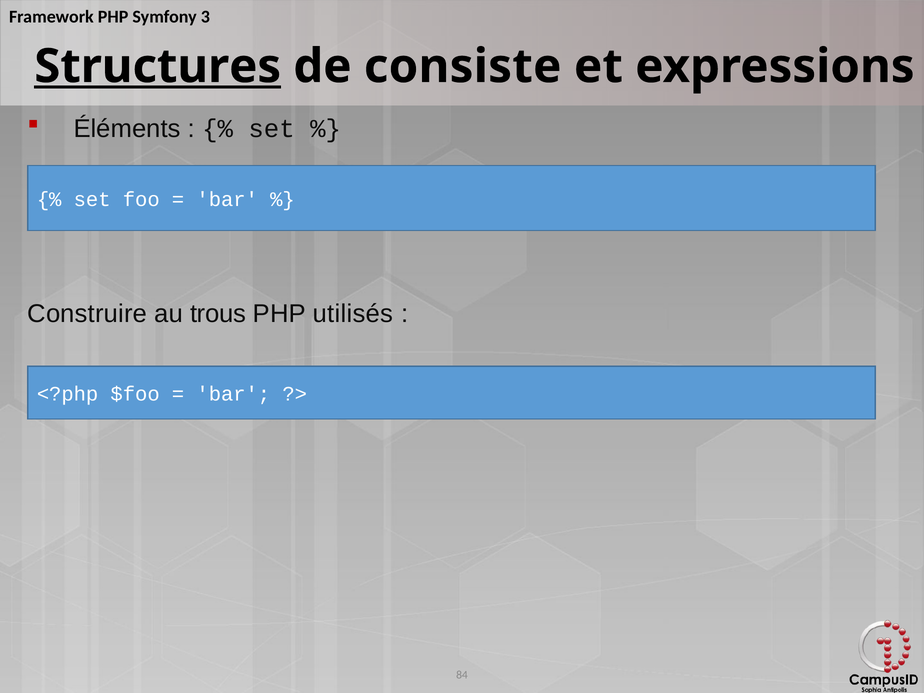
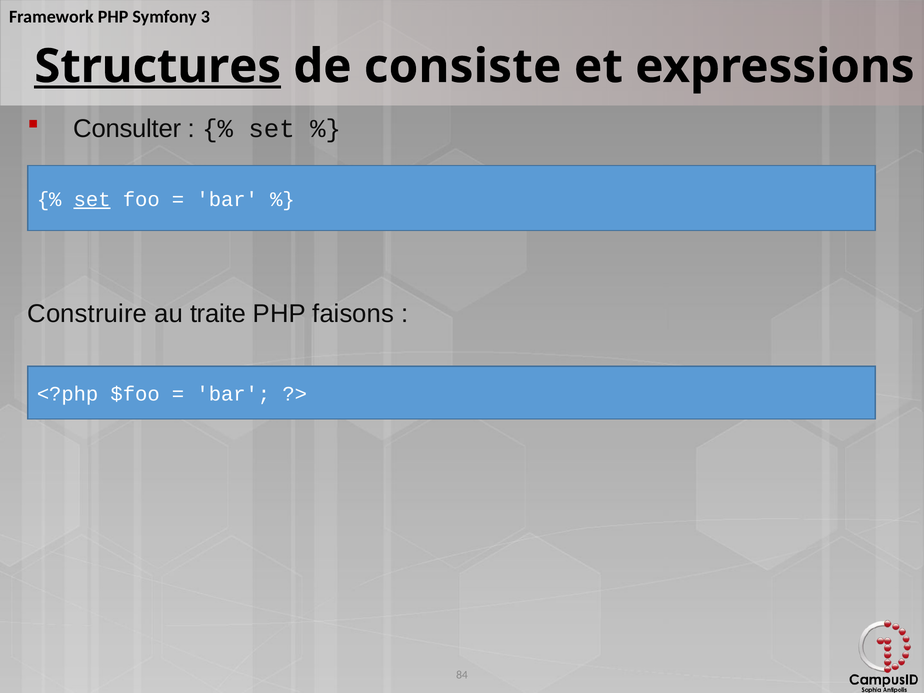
Éléments: Éléments -> Consulter (127, 129)
set underline: none -> present (92, 199)
trous: trous -> traite (218, 314)
utilisés: utilisés -> faisons (353, 314)
